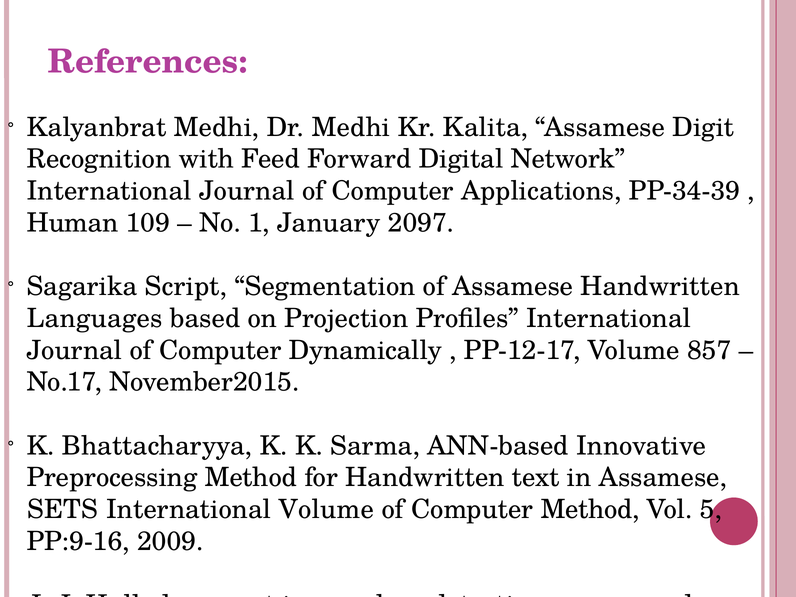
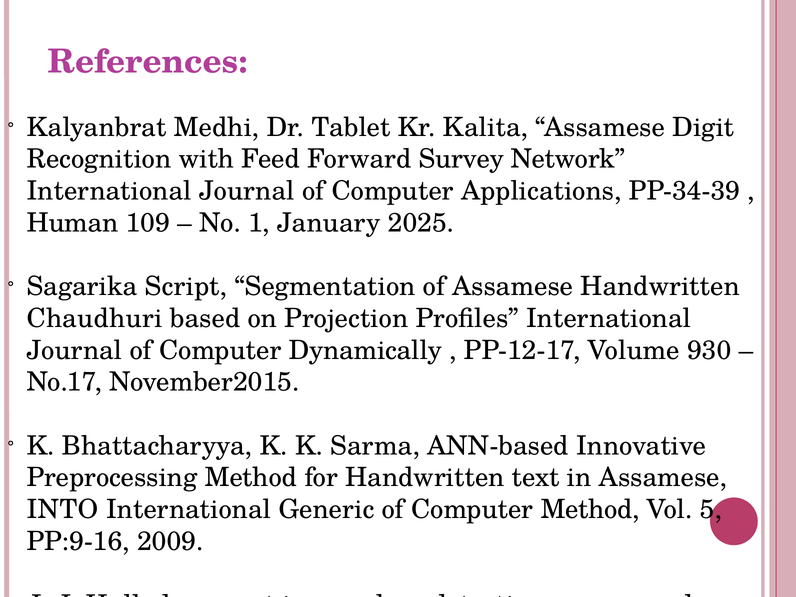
Dr Medhi: Medhi -> Tablet (351, 127)
Forward Digital: Digital -> Survey (461, 159)
2097: 2097 -> 2025 (421, 223)
Languages: Languages -> Chaudhuri (95, 318)
857: 857 -> 930 (709, 350)
SETS: SETS -> INTO (63, 509)
International Volume: Volume -> Generic (326, 509)
